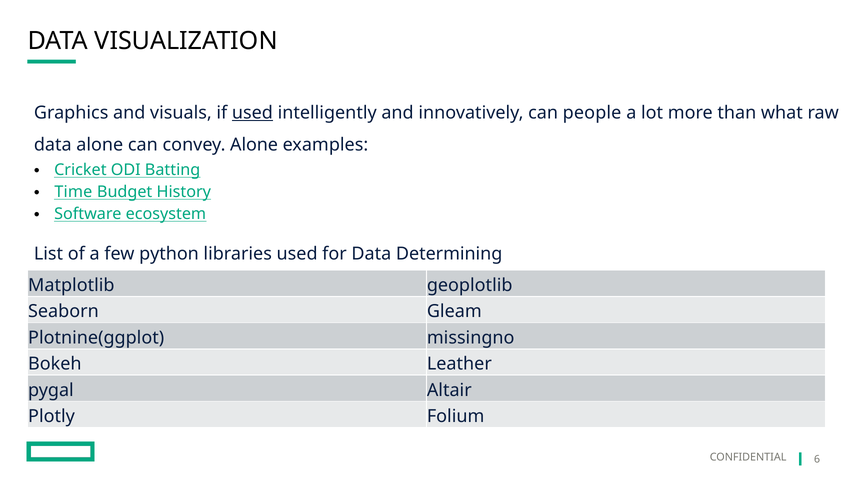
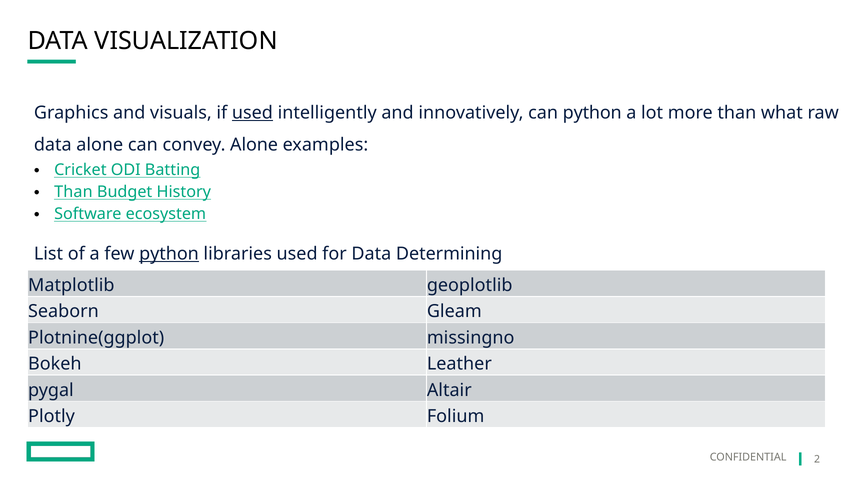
can people: people -> python (592, 113)
Time: Time -> Than (73, 192)
python underline: none -> present (169, 254)
6: 6 -> 2 (817, 460)
